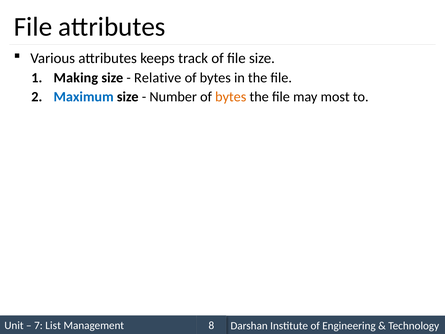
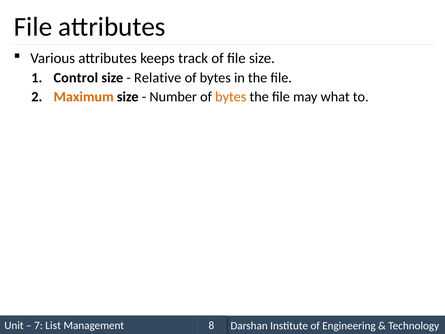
Making: Making -> Control (76, 78)
Maximum colour: blue -> orange (84, 97)
most: most -> what (335, 97)
